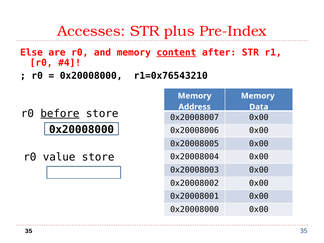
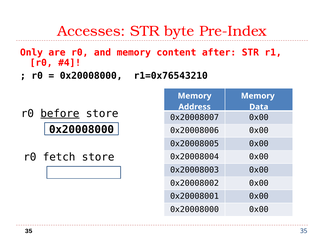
plus: plus -> byte (179, 31)
Else: Else -> Only (31, 53)
content underline: present -> none (176, 53)
value: value -> fetch (59, 157)
